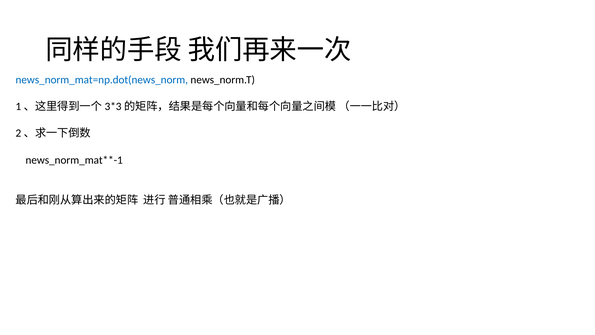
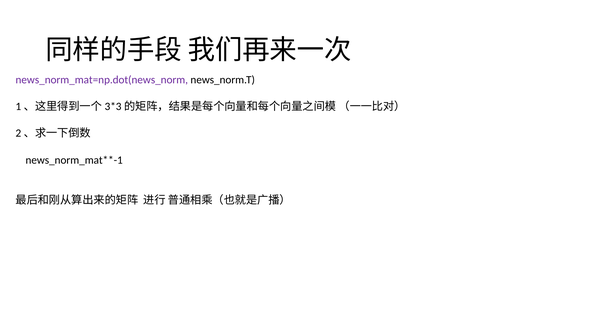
news_norm_mat=np.dot(news_norm colour: blue -> purple (102, 80)
